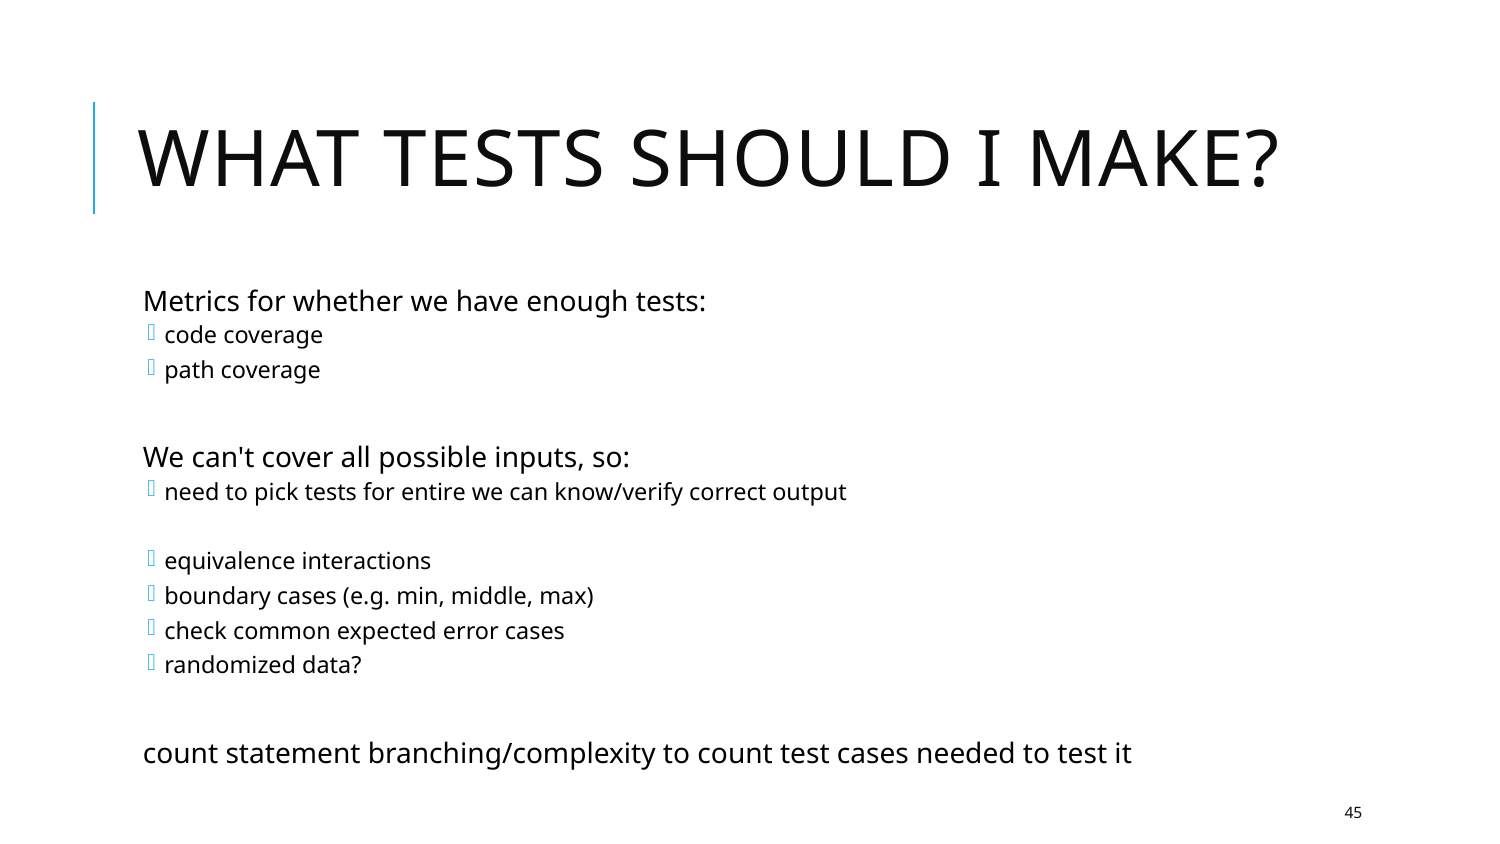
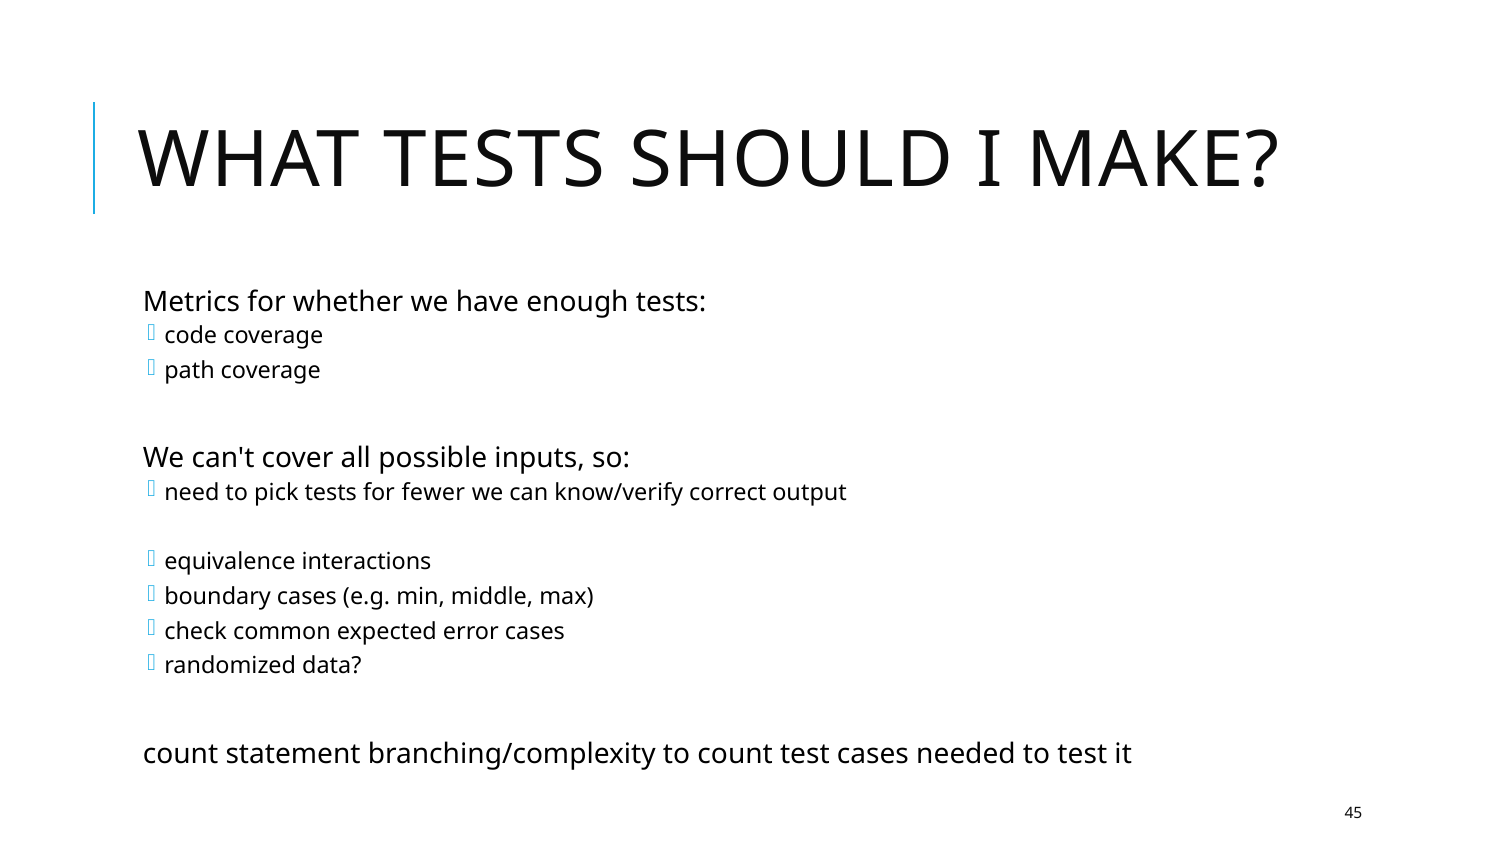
entire: entire -> fewer (433, 492)
